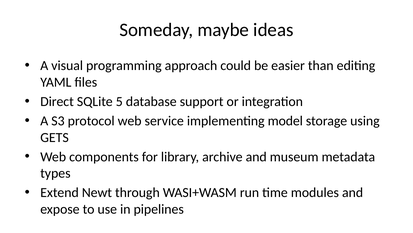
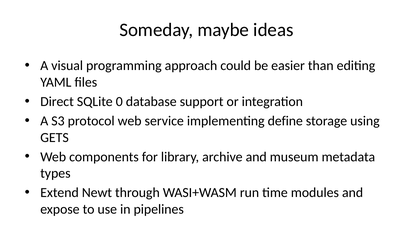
5: 5 -> 0 (119, 101)
model: model -> define (285, 121)
